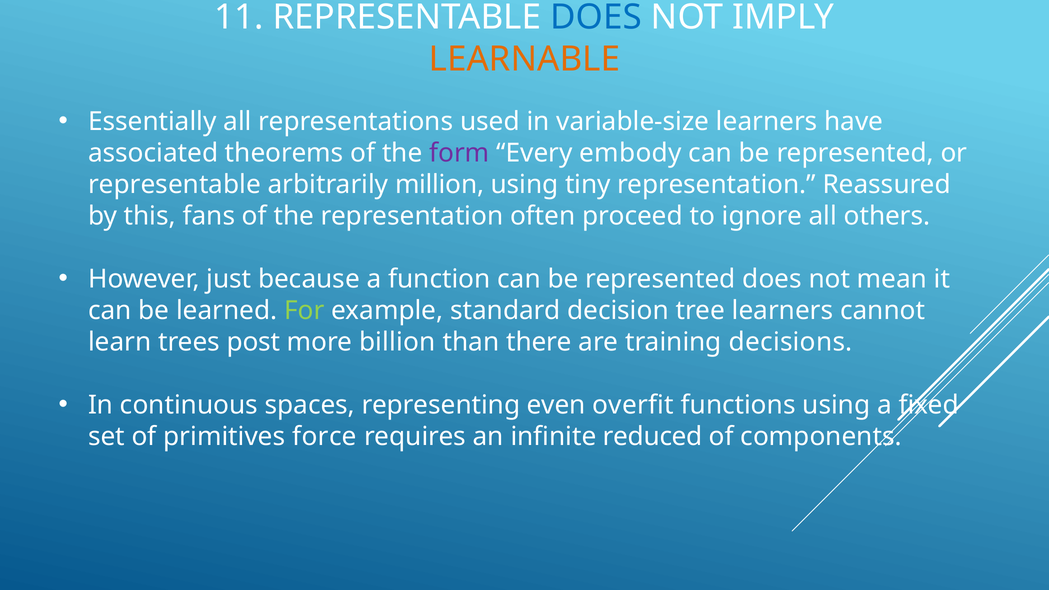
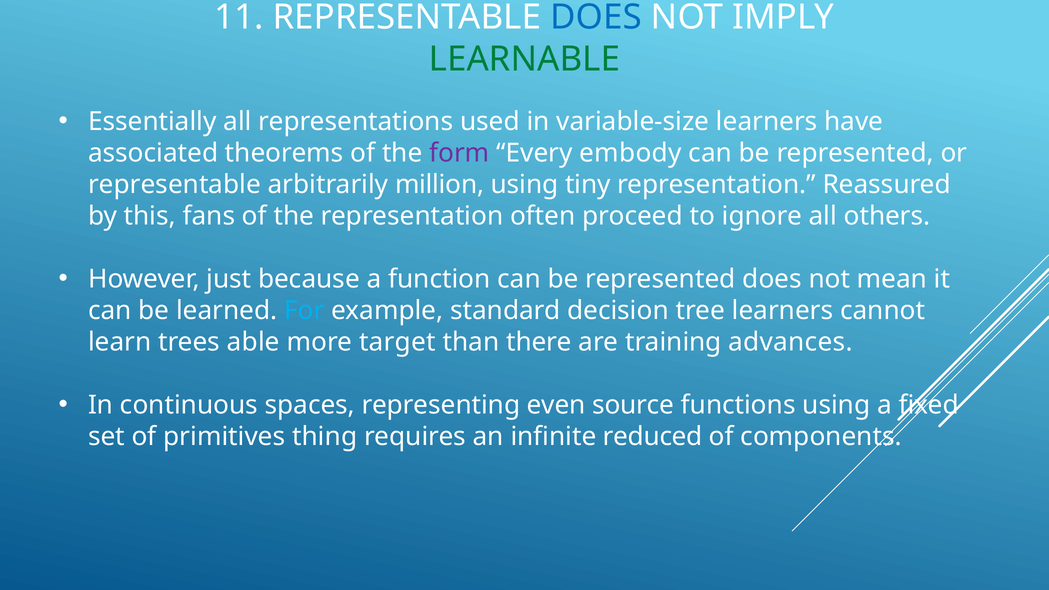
LEARNABLE colour: orange -> green (524, 59)
For colour: light green -> light blue (304, 311)
post: post -> able (253, 342)
billion: billion -> target (397, 342)
decisions: decisions -> advances (791, 342)
overfit: overfit -> source (633, 405)
force: force -> thing (325, 437)
